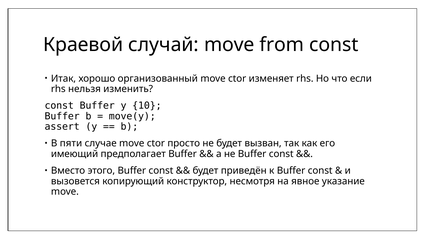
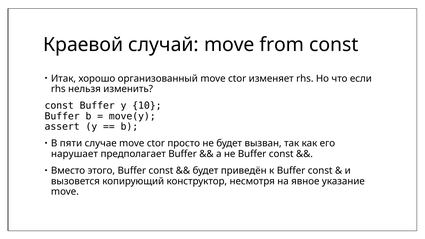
имеющий: имеющий -> нарушает (75, 154)
